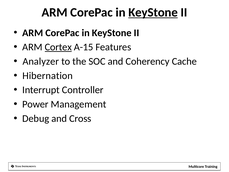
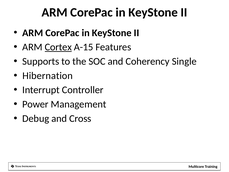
KeyStone underline: present -> none (153, 12)
Analyzer: Analyzer -> Supports (41, 61)
Cache: Cache -> Single (184, 61)
